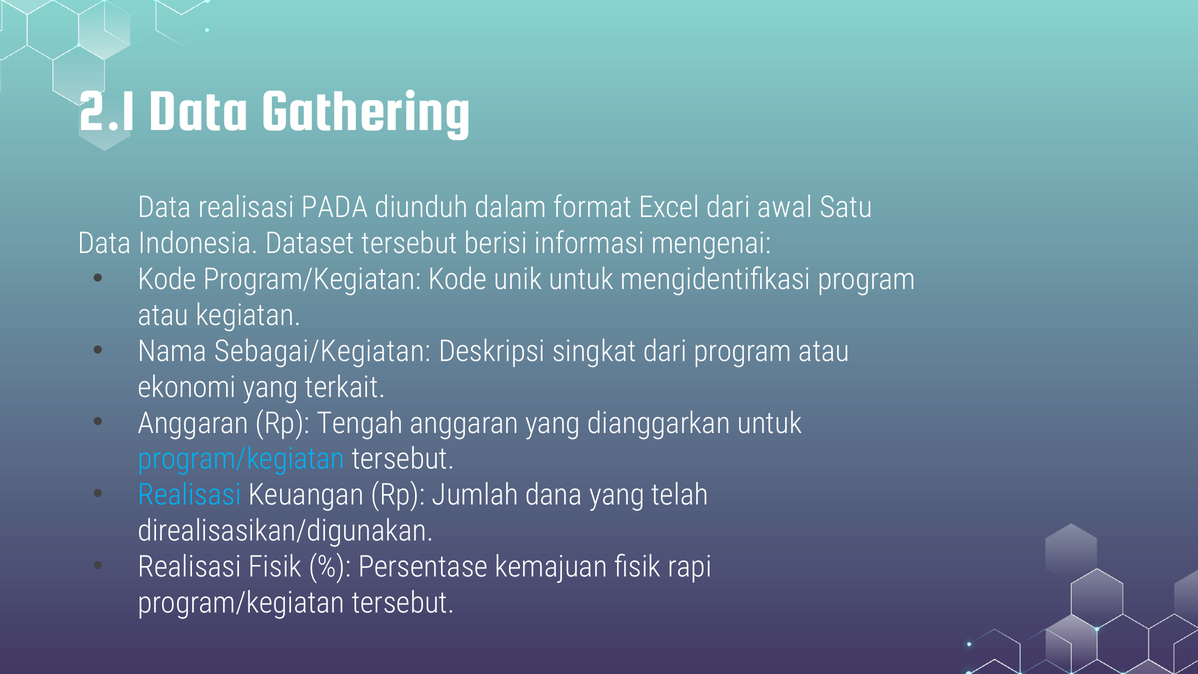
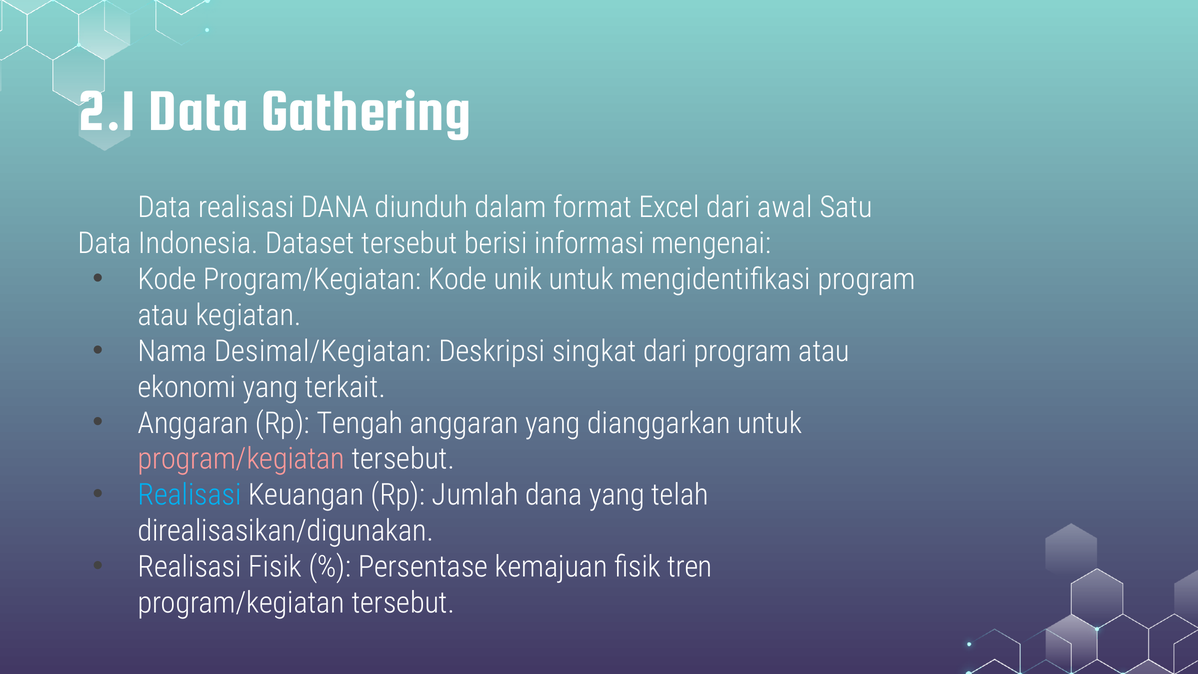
realisasi PADA: PADA -> DANA (335, 207)
Sebagai/Kegiatan: Sebagai/Kegiatan -> Desimal/Kegiatan (323, 351)
program/kegiatan colour: light blue -> pink (241, 459)
rapi: rapi -> tren (690, 567)
